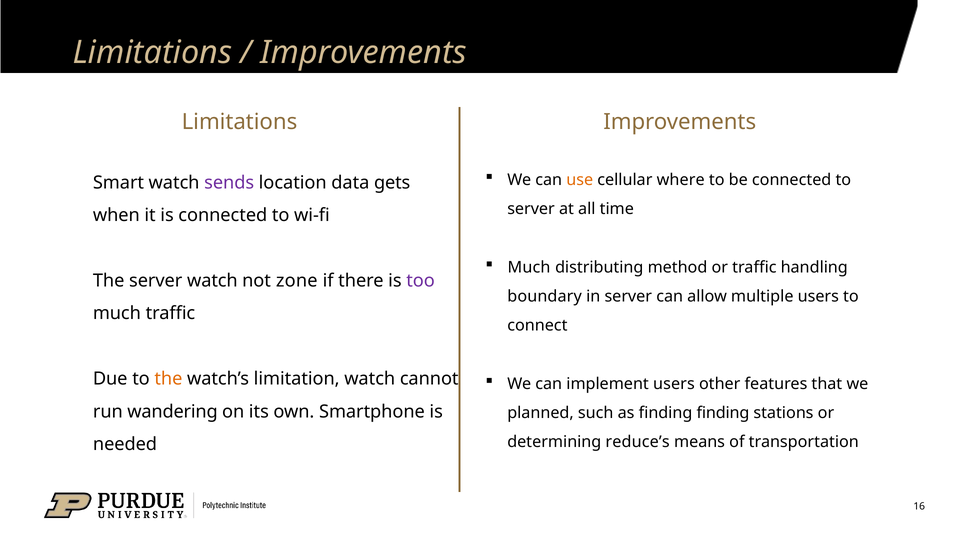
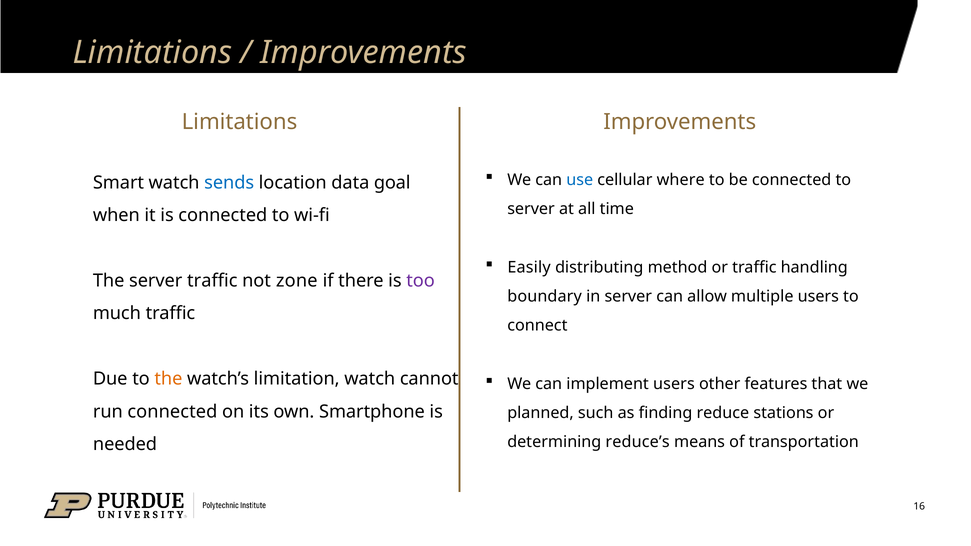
use colour: orange -> blue (580, 180)
sends colour: purple -> blue (229, 183)
gets: gets -> goal (392, 183)
Much: Much -> Easily (529, 267)
server watch: watch -> traffic (212, 281)
run wandering: wandering -> connected (172, 412)
finding finding: finding -> reduce (723, 413)
